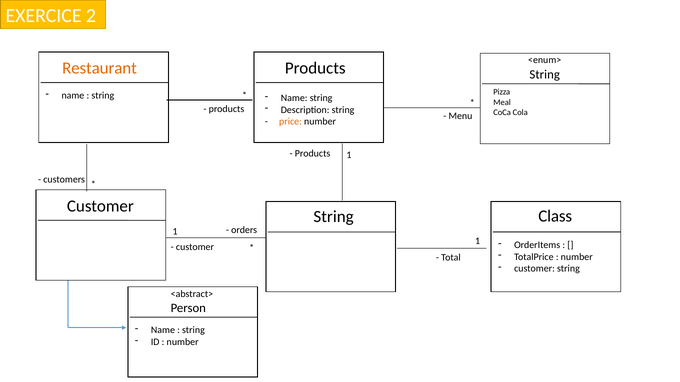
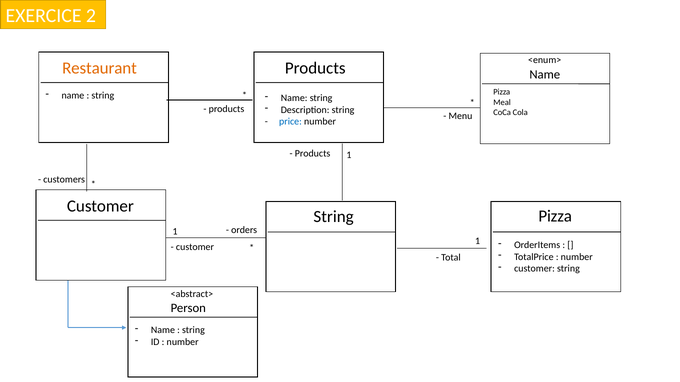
Products String: String -> Name (545, 74)
price colour: orange -> blue (290, 122)
Class: Class -> Pizza (555, 217)
